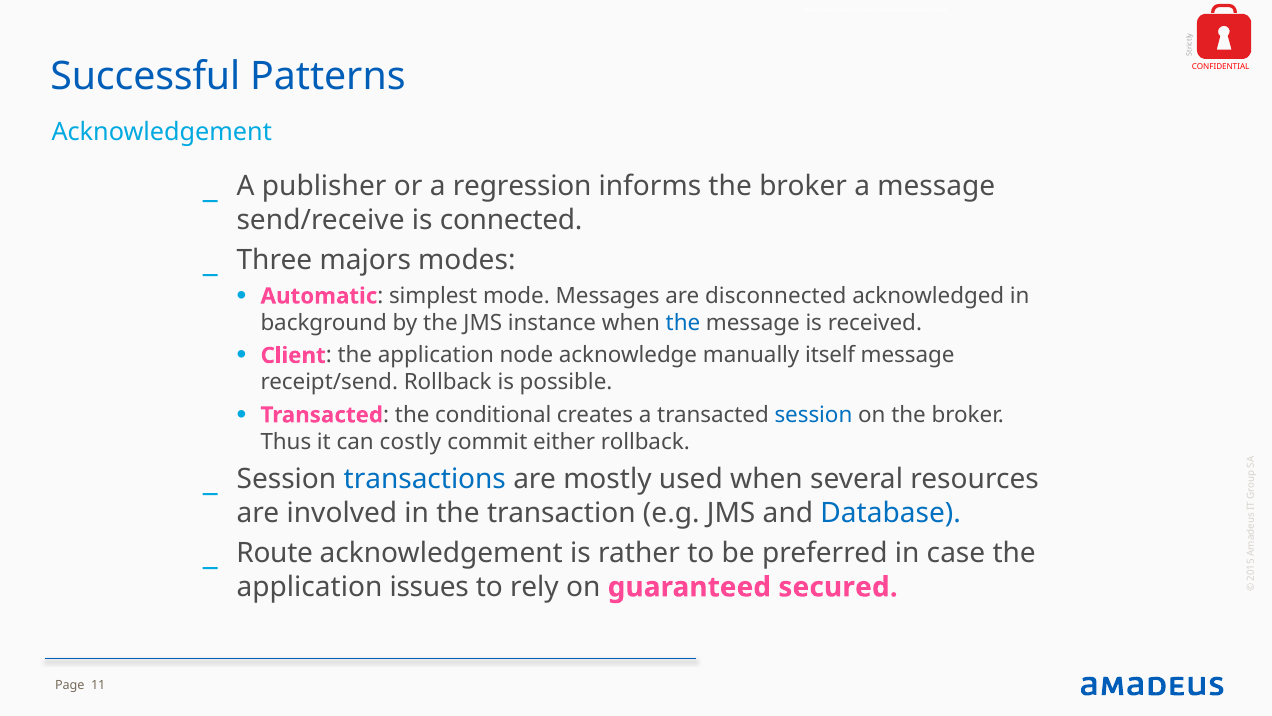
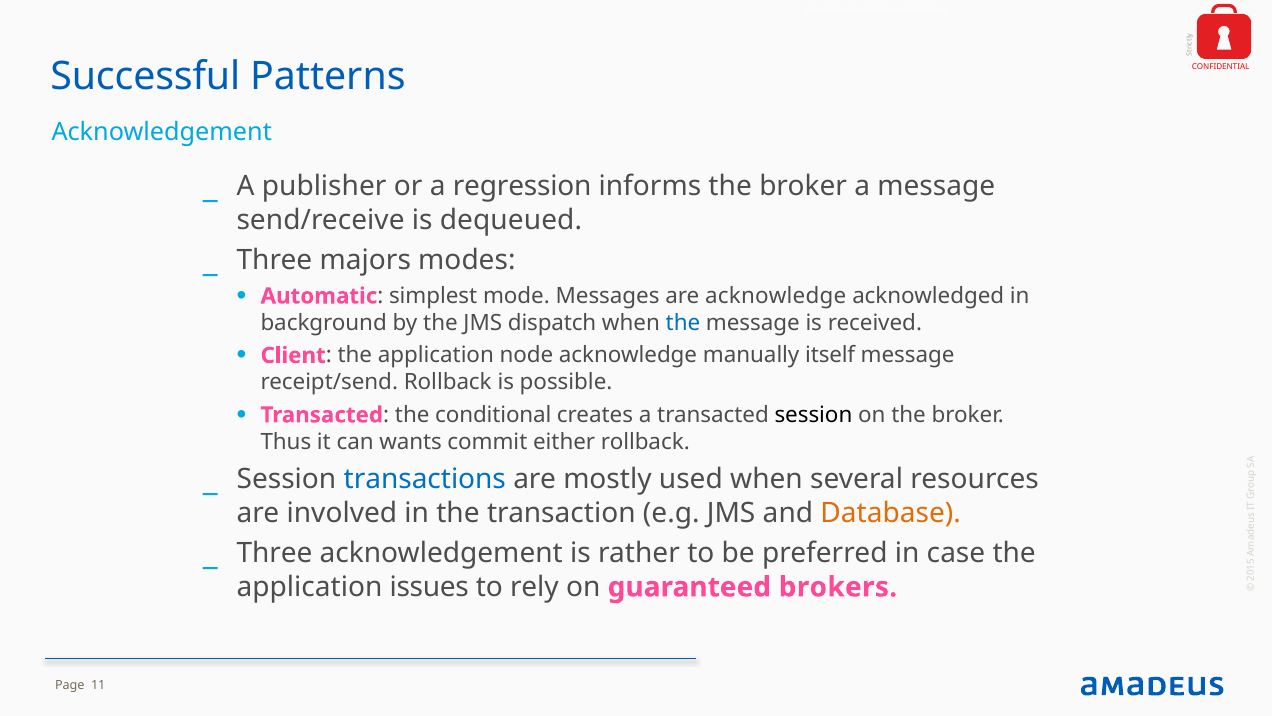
connected: connected -> dequeued (511, 220)
are disconnected: disconnected -> acknowledge (776, 296)
instance: instance -> dispatch (552, 323)
session colour: blue -> black (813, 415)
costly: costly -> wants (411, 442)
Database colour: blue -> orange (891, 513)
Route: Route -> Three (275, 553)
secured: secured -> brokers (838, 587)
